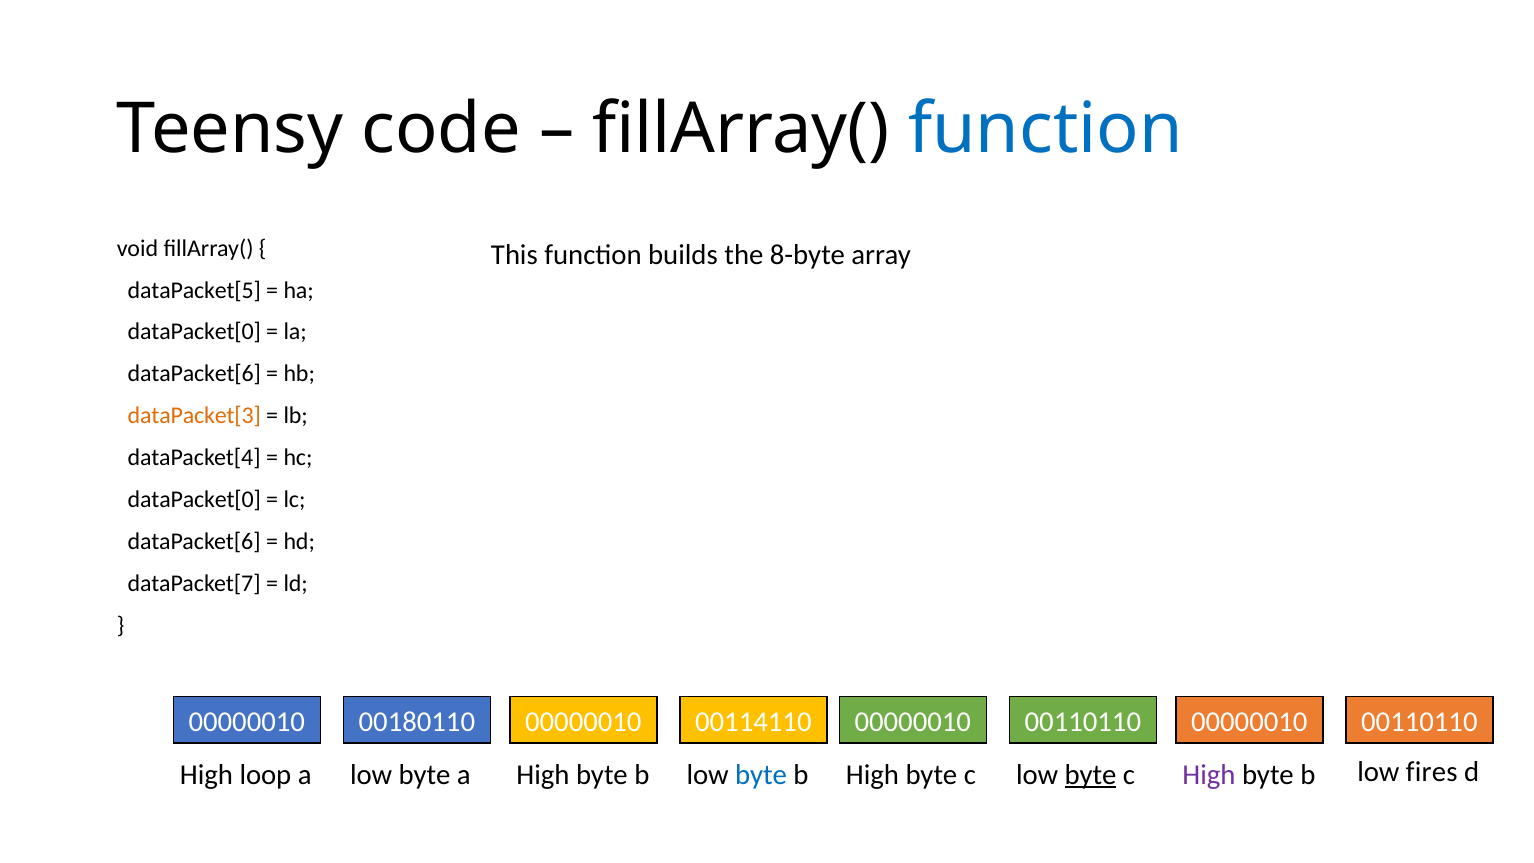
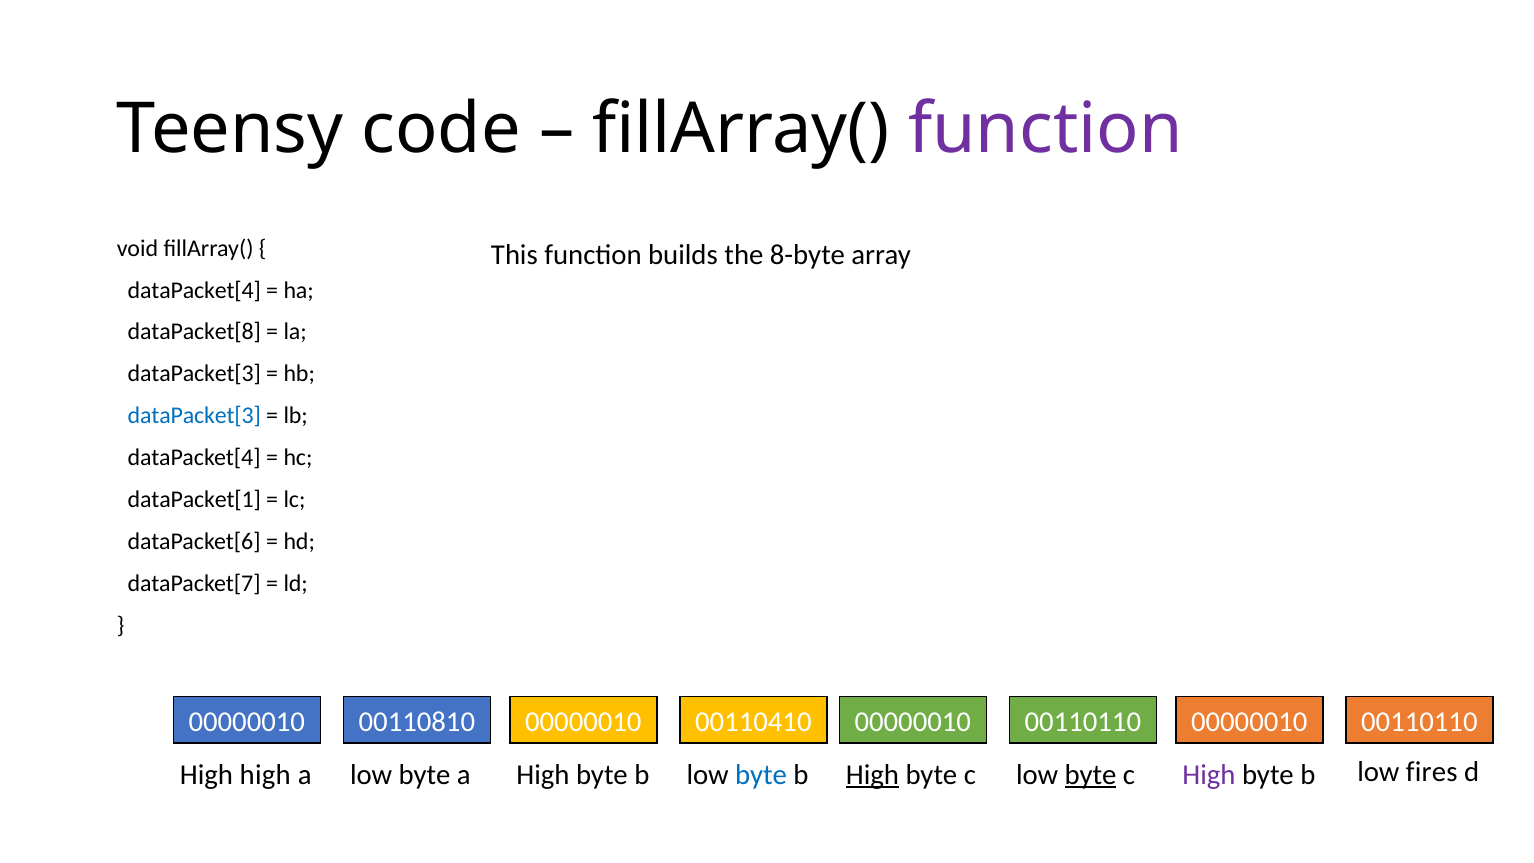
function colour: blue -> purple (1045, 129)
dataPacket[5: dataPacket[5 -> dataPacket[4 (194, 290)
dataPacket[0: dataPacket[0 -> dataPacket[8 (194, 332)
dataPacket[6: dataPacket[6 -> dataPacket[3 (194, 374)
dataPacket[3 colour: orange -> blue (194, 416)
dataPacket[0: dataPacket[0 -> dataPacket[1 (194, 500)
00180110: 00180110 -> 00110810 (417, 722)
00114110: 00114110 -> 00110410 (753, 722)
High loop: loop -> high (265, 774)
High underline: none -> present (872, 774)
